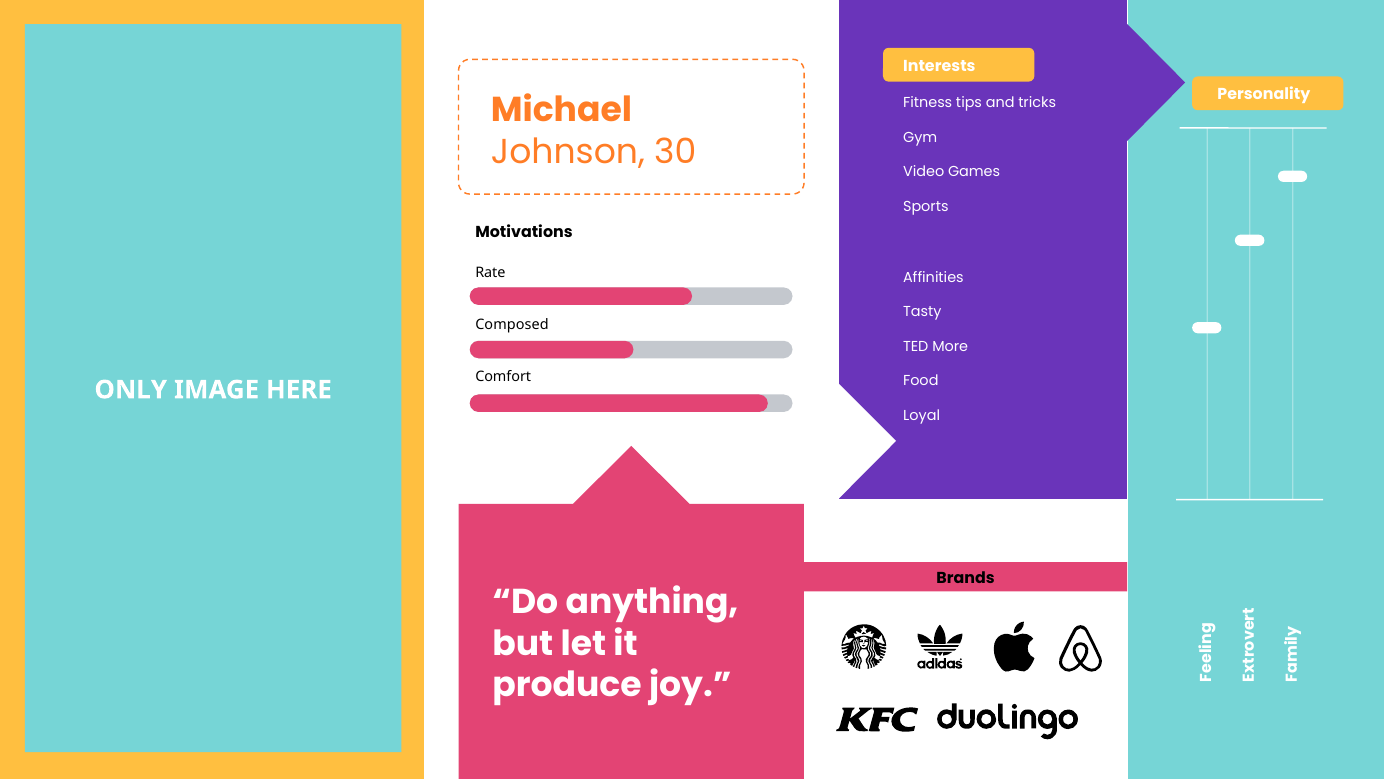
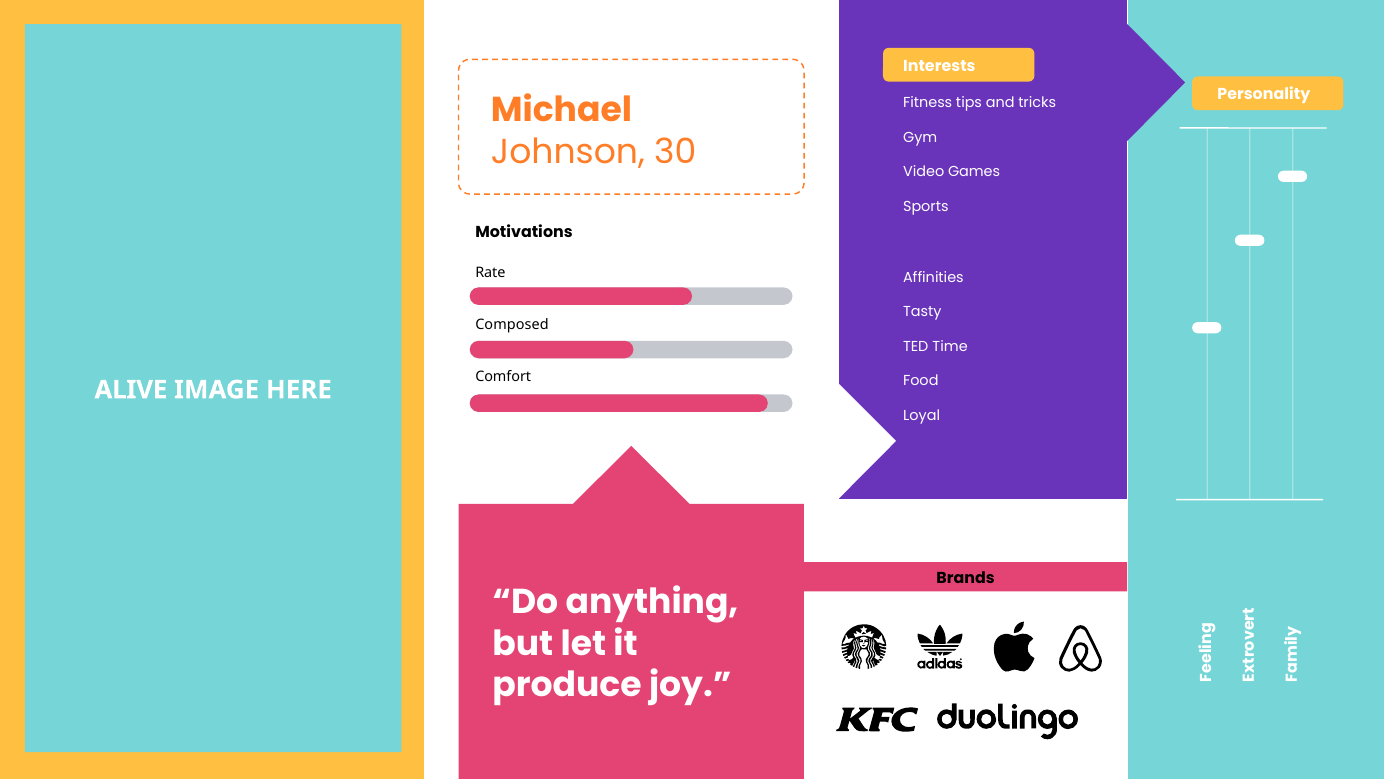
More: More -> Time (950, 346)
ONLY: ONLY -> ALIVE (131, 390)
